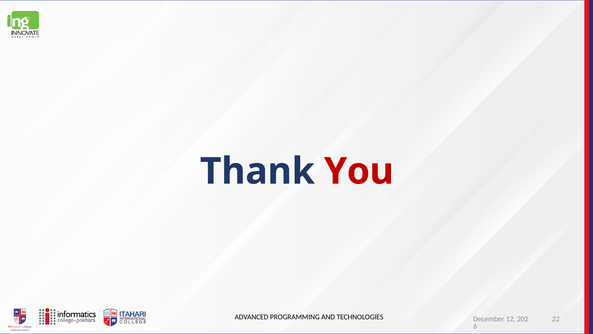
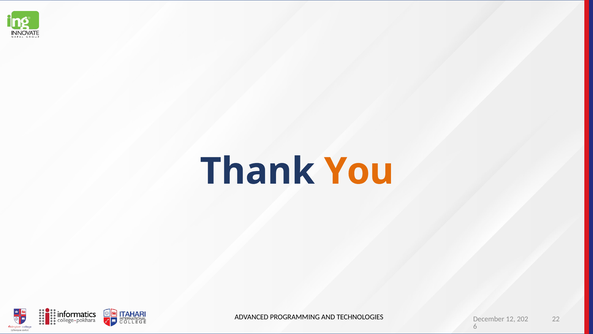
You colour: red -> orange (359, 171)
